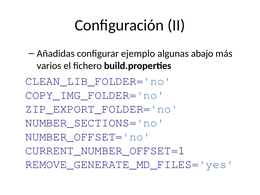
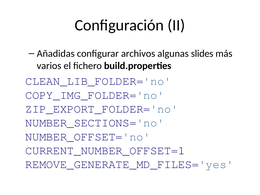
ejemplo: ejemplo -> archivos (138, 54)
abajo: abajo -> slides (202, 54)
